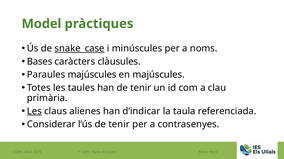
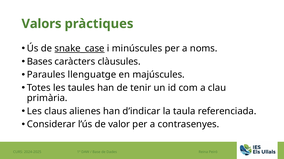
Model: Model -> Valors (41, 24)
Paraules majúscules: majúscules -> llenguatge (92, 75)
Les underline: present -> none (34, 112)
l’ús de tenir: tenir -> valor (119, 125)
